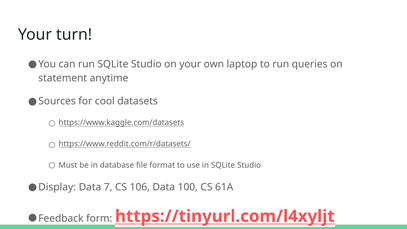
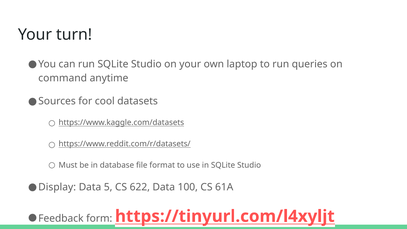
statement: statement -> command (63, 78)
7: 7 -> 5 (108, 187)
106: 106 -> 622 (140, 187)
